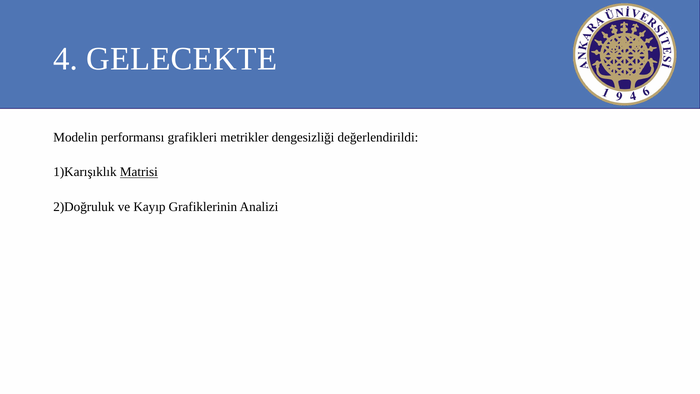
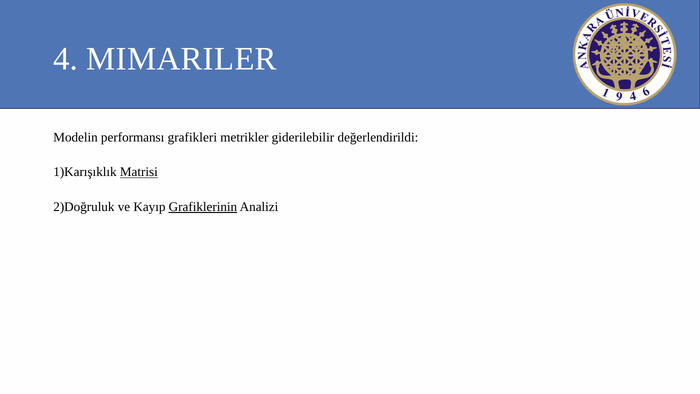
GELECEKTE: GELECEKTE -> MIMARILER (182, 59)
dengesizliği: dengesizliği -> giderilebilir (303, 137)
Grafiklerinin underline: none -> present (203, 207)
